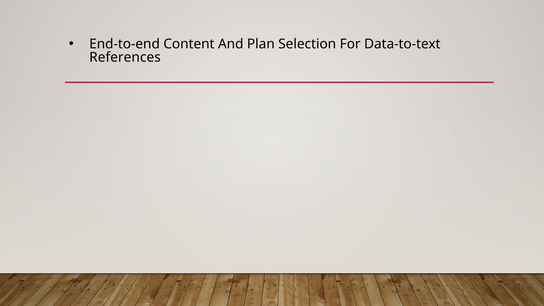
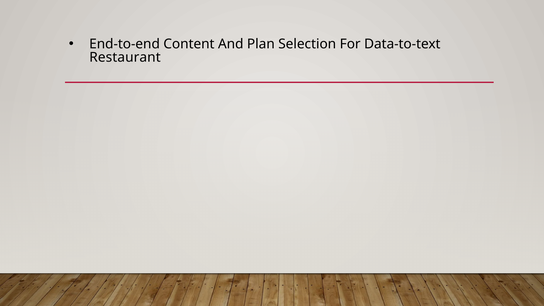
References: References -> Restaurant (125, 57)
